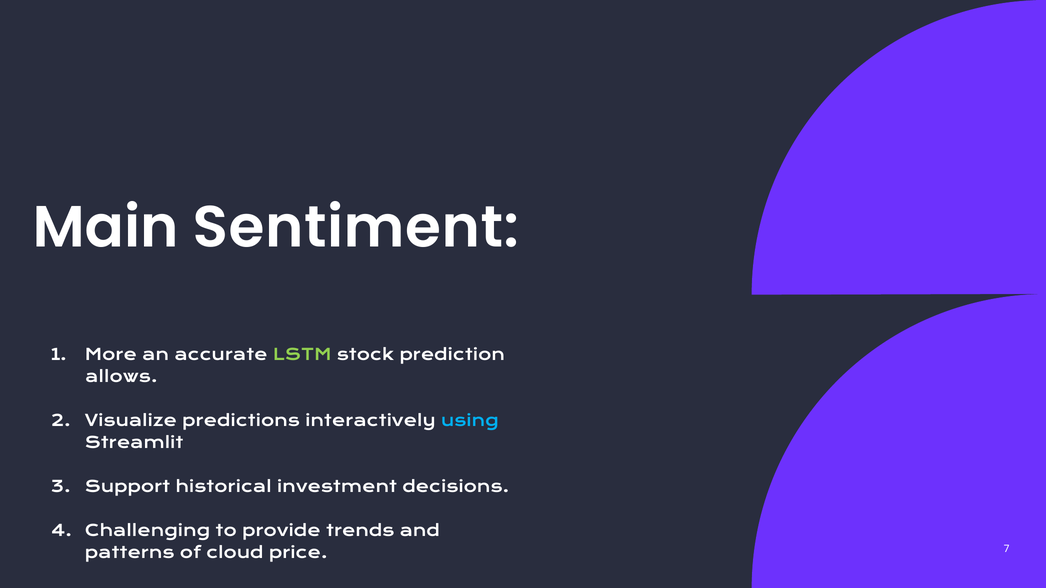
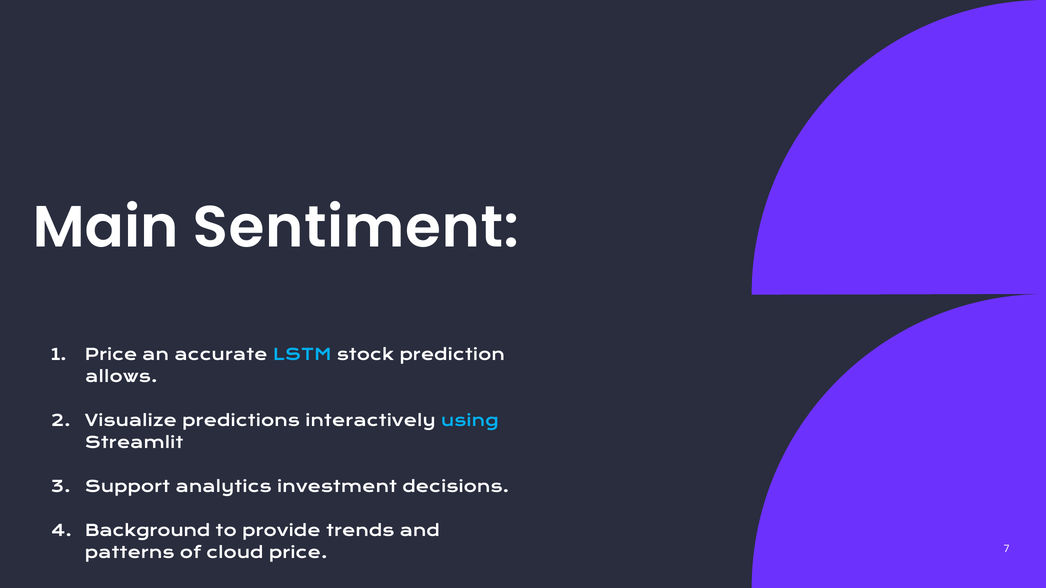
More: More -> Price (111, 355)
LSTM colour: light green -> light blue (302, 355)
historical: historical -> analytics (224, 487)
Challenging: Challenging -> Background (148, 531)
